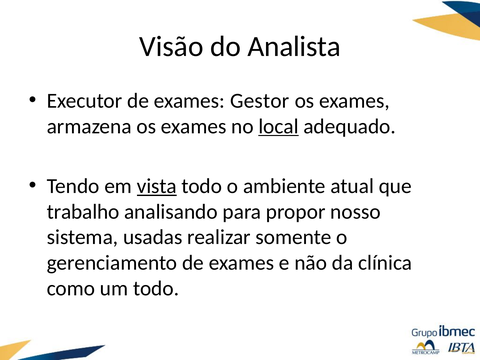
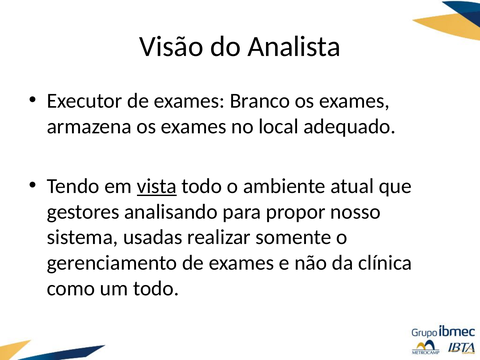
Gestor: Gestor -> Branco (260, 101)
local underline: present -> none (279, 126)
trabalho: trabalho -> gestores (83, 212)
